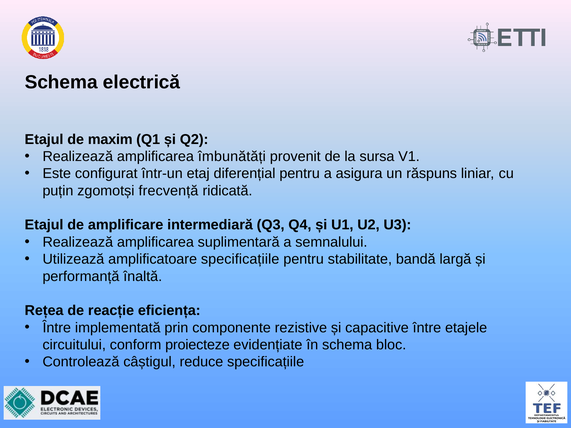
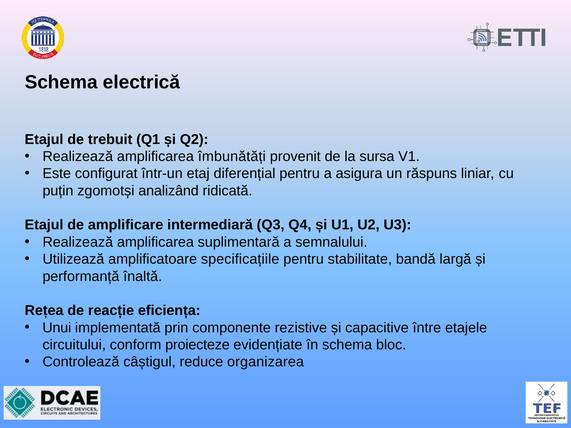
maxim: maxim -> trebuit (110, 139)
frecvență: frecvență -> analizând (169, 191)
Între: Între -> Unui (57, 328)
reduce specificațiile: specificațiile -> organizarea (266, 362)
